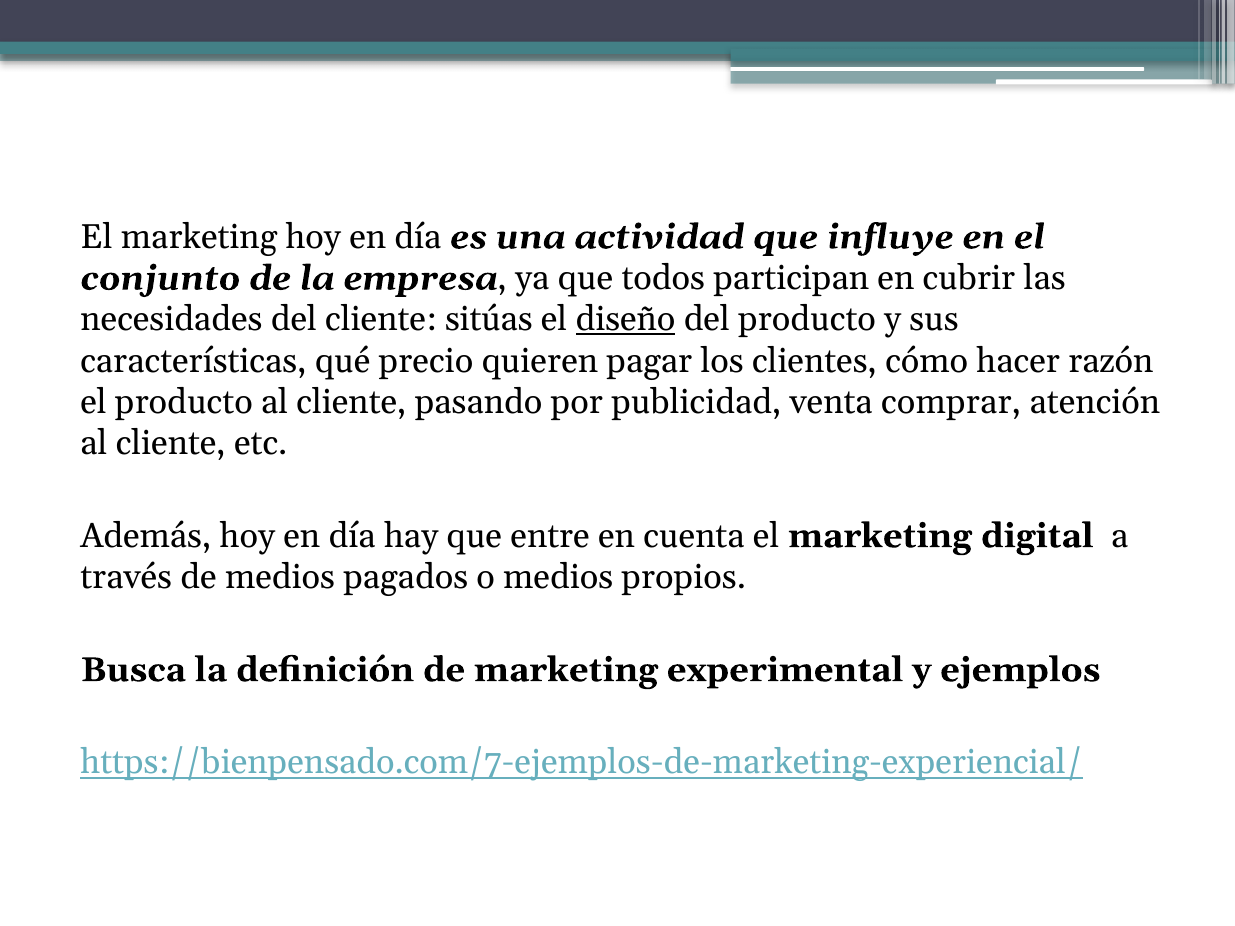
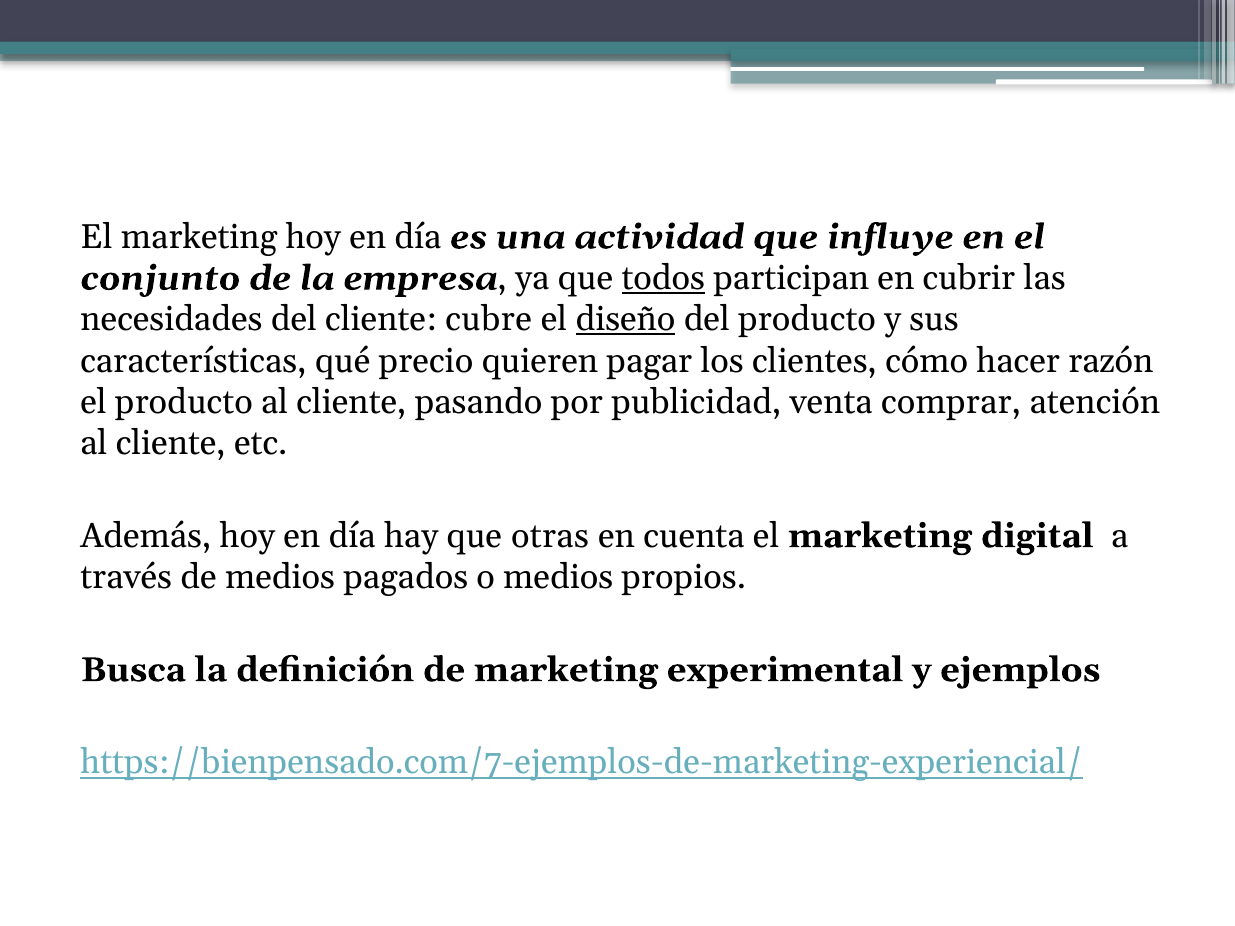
todos underline: none -> present (663, 278)
sitúas: sitúas -> cubre (489, 320)
entre: entre -> otras (550, 536)
